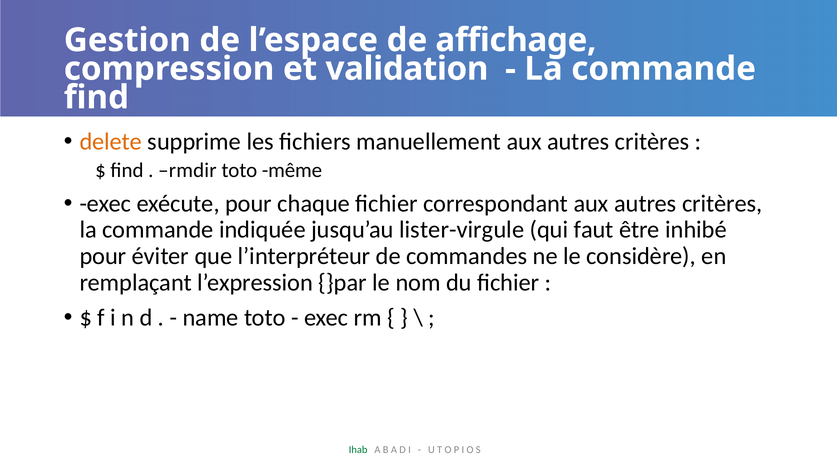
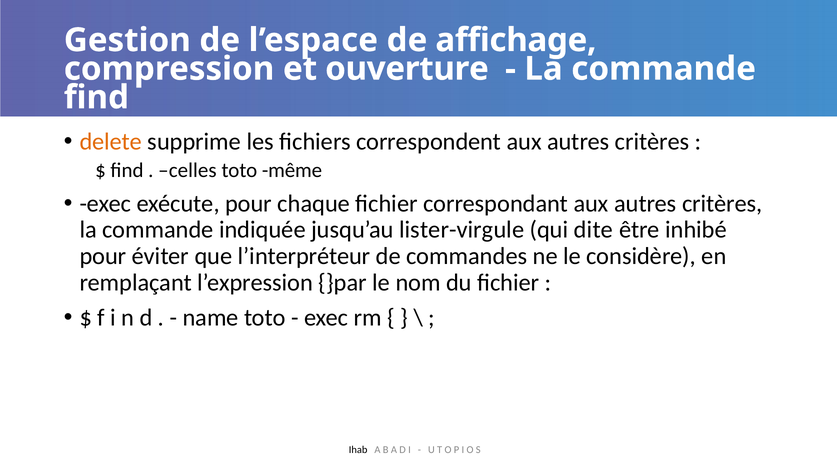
validation: validation -> ouverture (407, 69)
manuellement: manuellement -> correspondent (429, 141)
rmdir: rmdir -> celles (187, 170)
faut: faut -> dite (593, 230)
Ihab colour: green -> black (358, 450)
